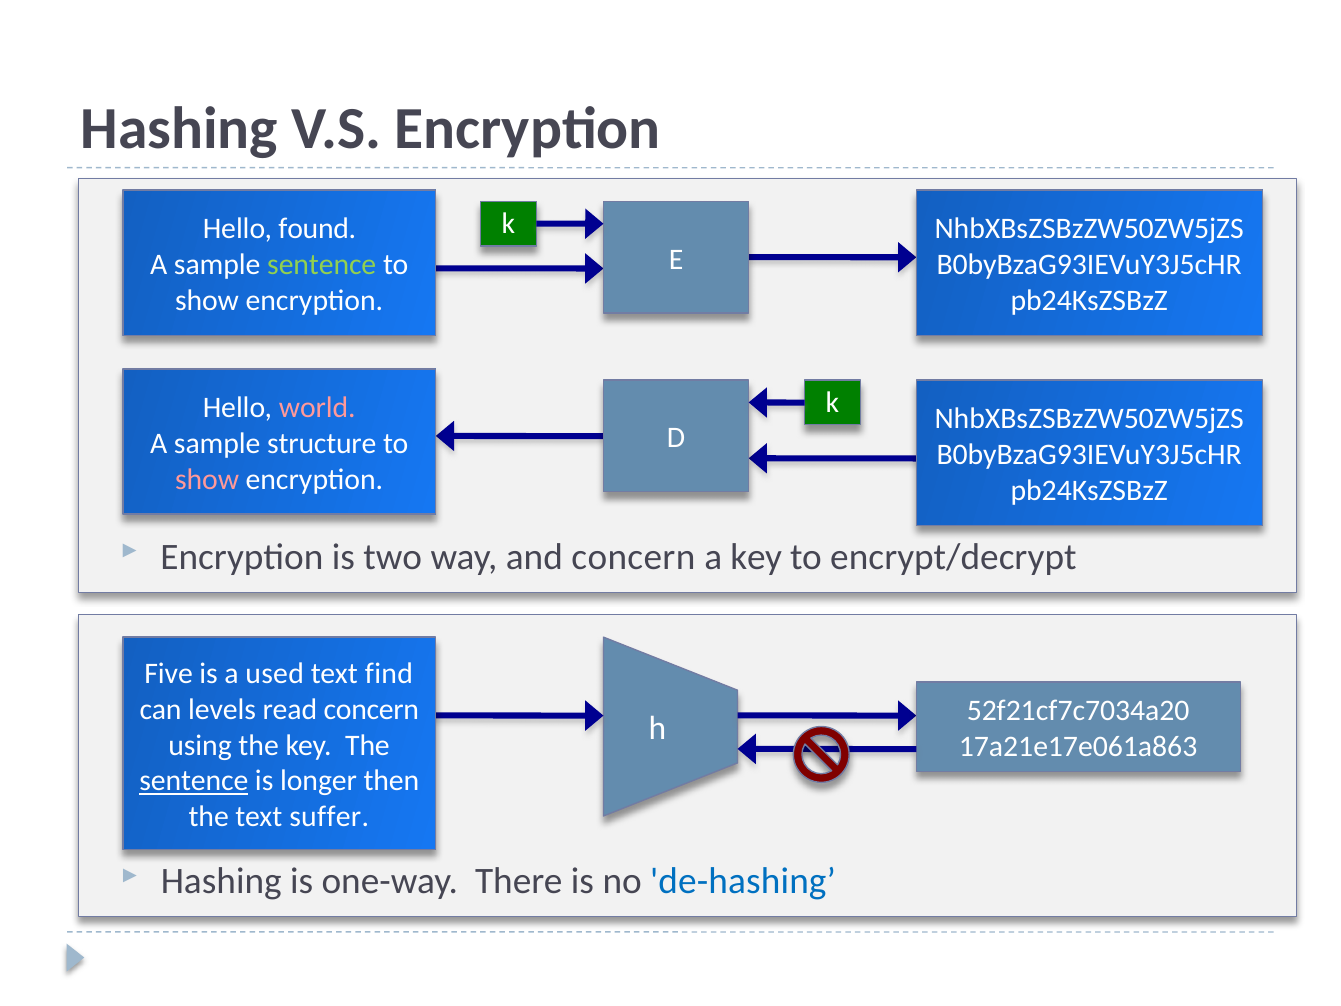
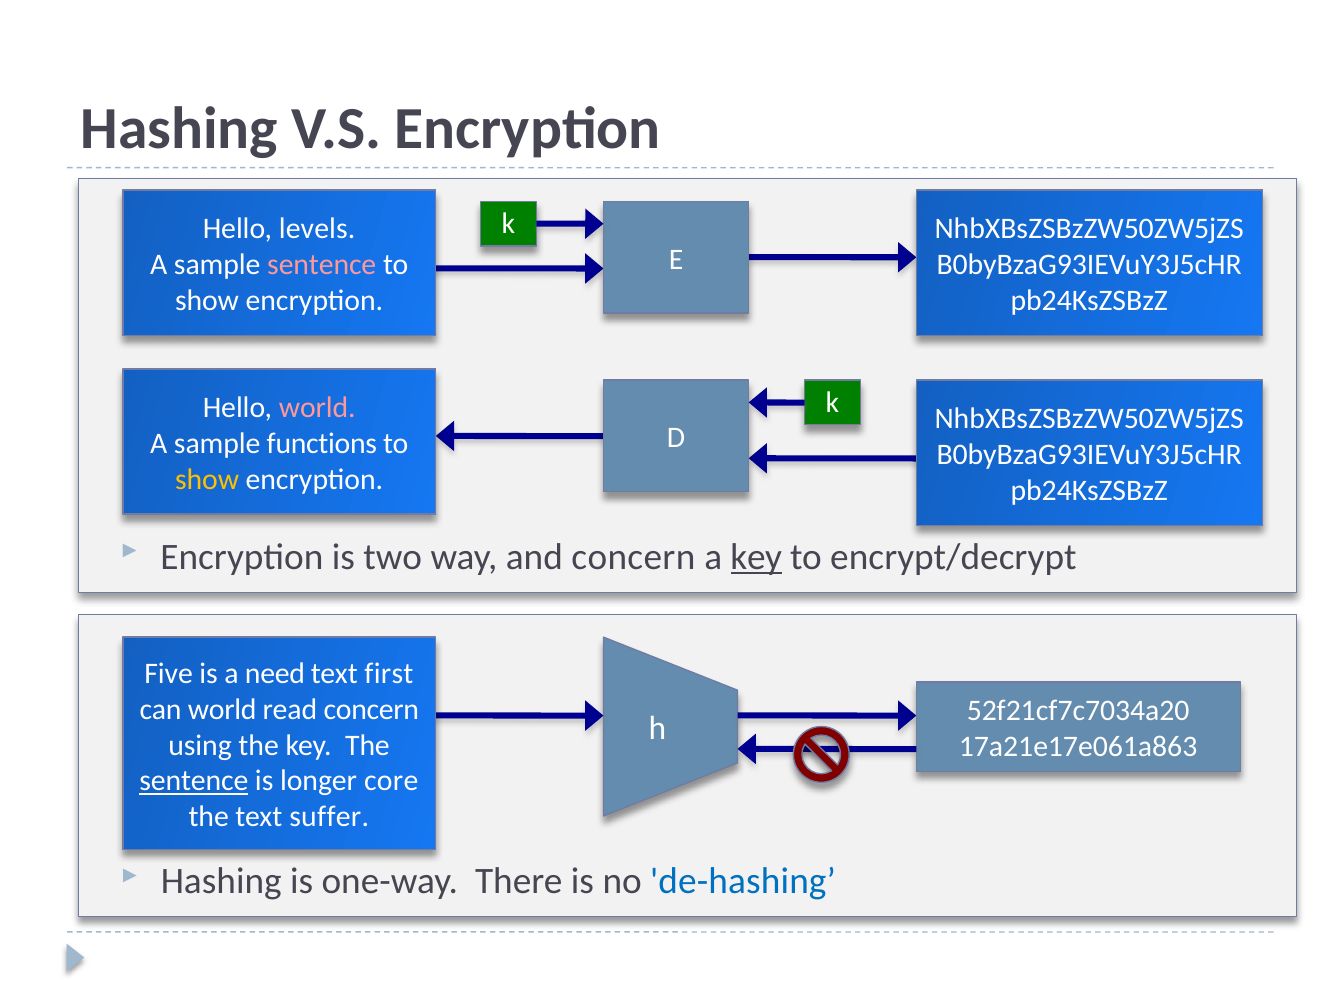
found: found -> levels (317, 229)
sentence colour: light green -> pink (322, 265)
structure: structure -> functions (322, 443)
show colour: pink -> yellow (207, 479)
key underline: none -> present (756, 557)
used: used -> need (275, 674)
find: find -> first (389, 674)
can levels: levels -> world (222, 709)
then: then -> core (391, 781)
